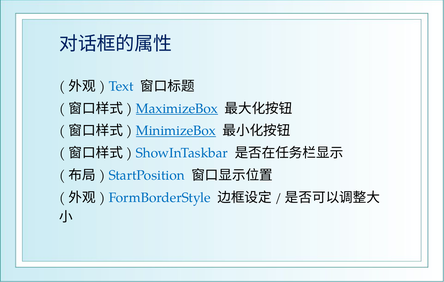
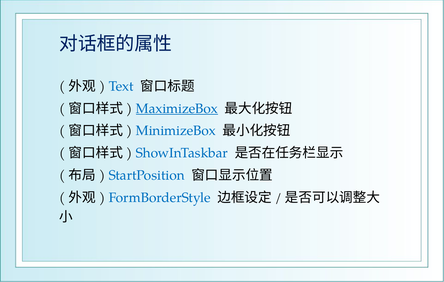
MinimizeBox underline: present -> none (176, 131)
